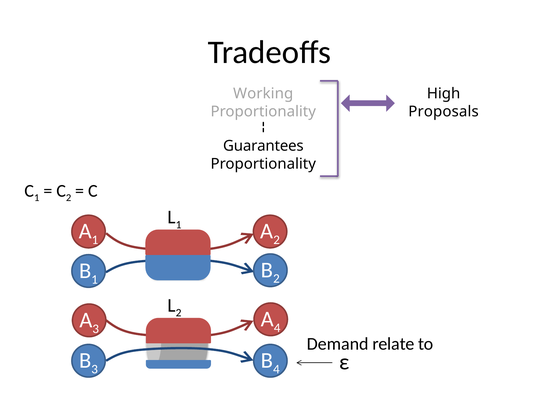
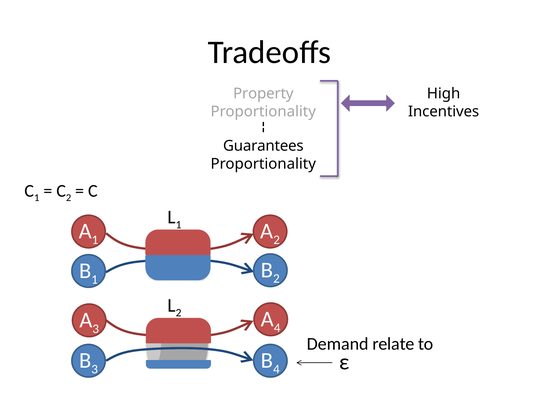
Working: Working -> Property (263, 94)
Proposals: Proposals -> Incentives (444, 111)
